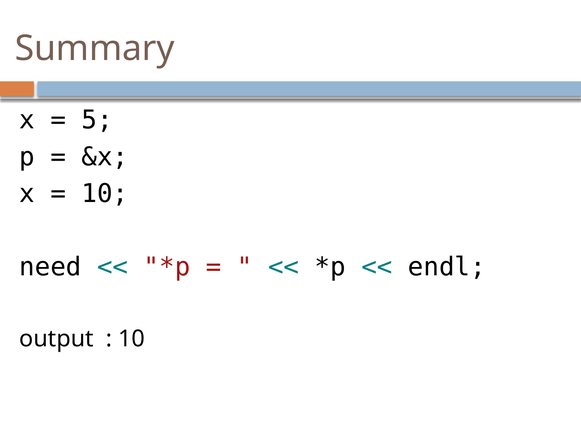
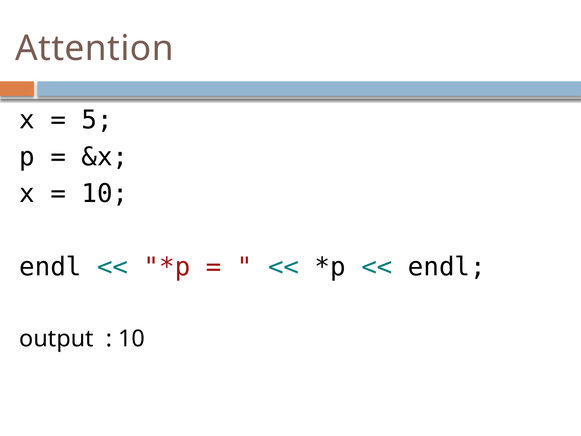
Summary: Summary -> Attention (94, 48)
need: need -> endl (50, 267)
